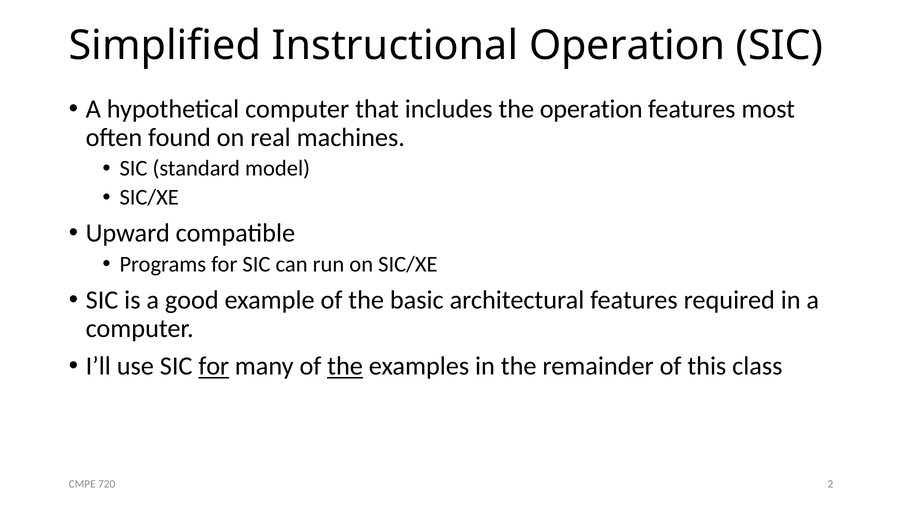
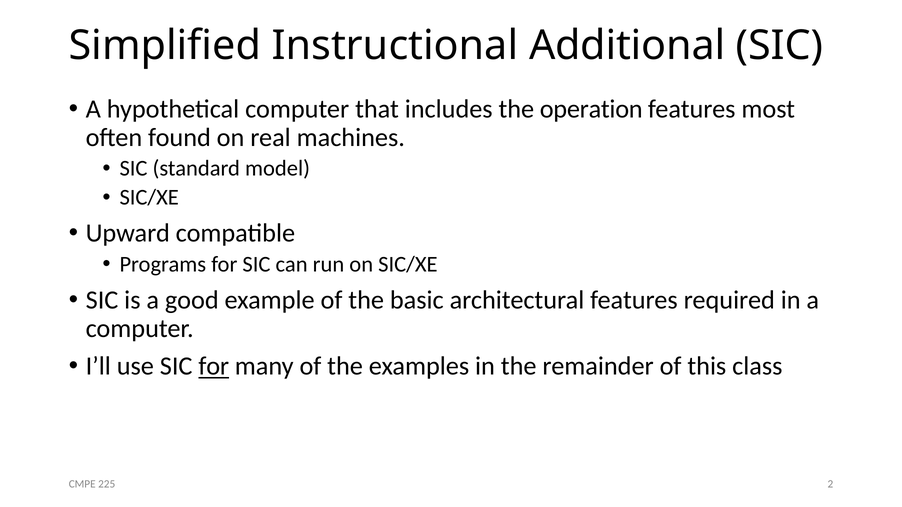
Instructional Operation: Operation -> Additional (627, 46)
the underline: present -> none (345, 367)
720: 720 -> 225 (107, 485)
